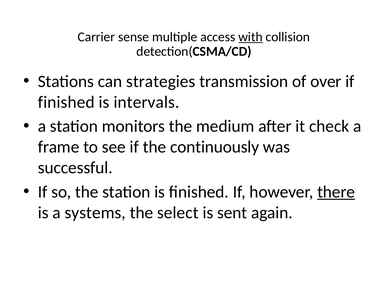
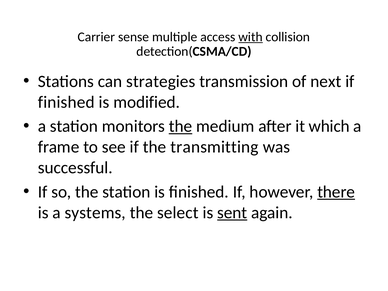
over: over -> next (326, 81)
intervals: intervals -> modified (147, 102)
the underline: none -> present (181, 126)
check: check -> which (329, 126)
continuously: continuously -> transmitting (215, 147)
sent underline: none -> present (232, 213)
